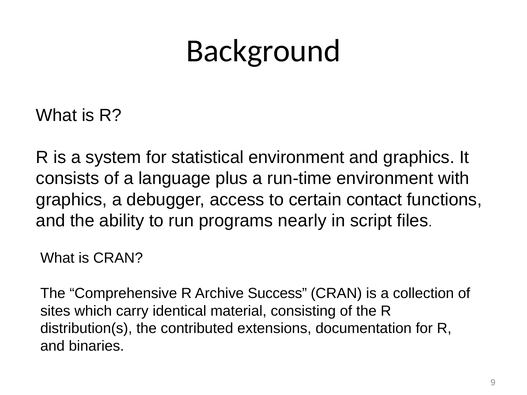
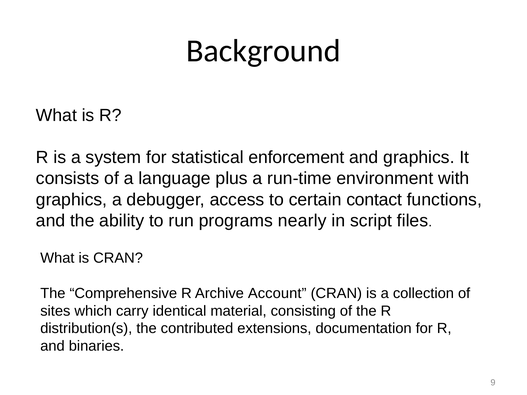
statistical environment: environment -> enforcement (296, 158)
Success: Success -> Account (277, 293)
